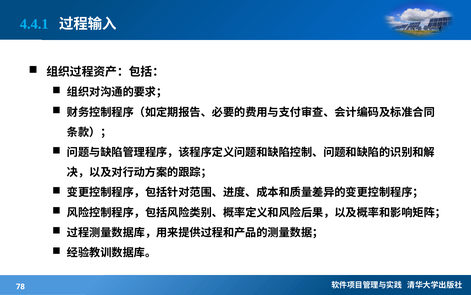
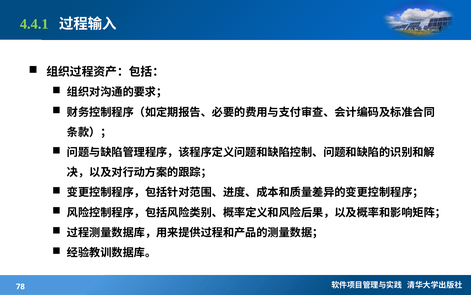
4.4.1 colour: light blue -> light green (34, 24)
